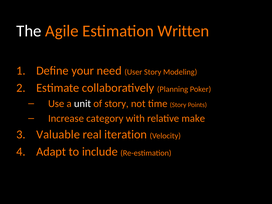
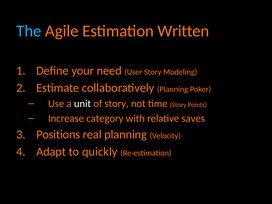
The colour: white -> light blue (29, 31)
make: make -> saves (193, 118)
Valuable: Valuable -> Positions (58, 135)
real iteration: iteration -> planning (126, 135)
include: include -> quickly (100, 152)
